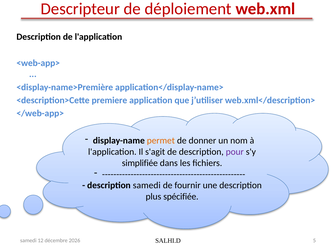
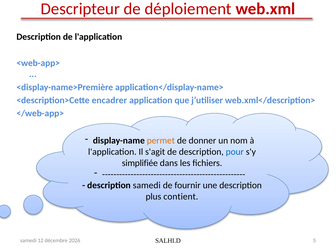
premiere: premiere -> encadrer (109, 100)
pour colour: purple -> blue (235, 152)
spécifiée: spécifiée -> contient (181, 197)
